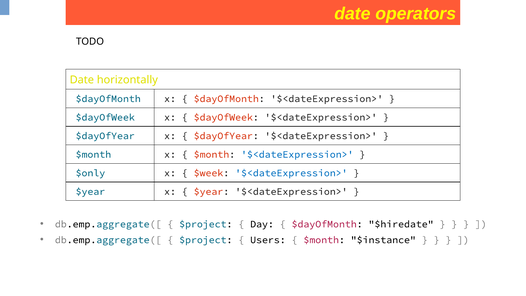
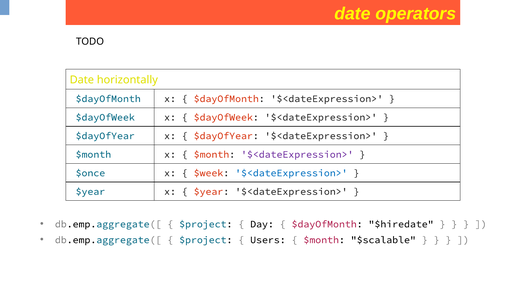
$<dateExpression> colour: blue -> purple (297, 154)
$only: $only -> $once (90, 173)
$instance: $instance -> $scalable (383, 240)
